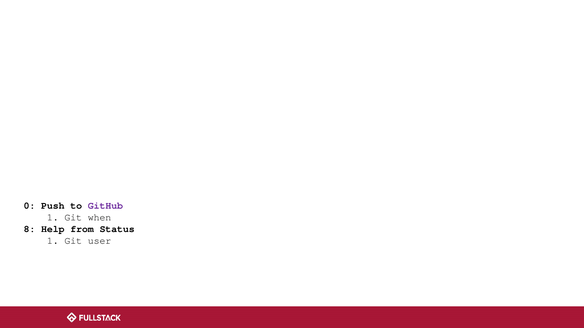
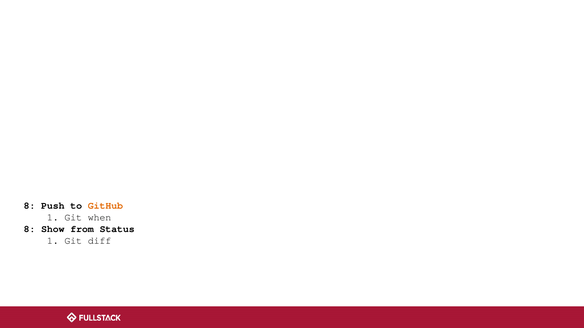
0: 0 -> 8 (29, 206)
GitHub colour: purple -> orange (105, 206)
Help: Help -> Show (53, 229)
user: user -> diff (100, 241)
